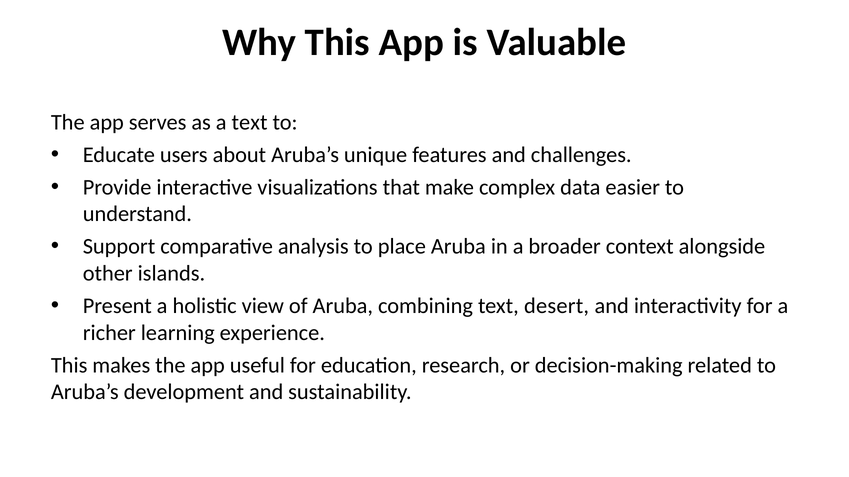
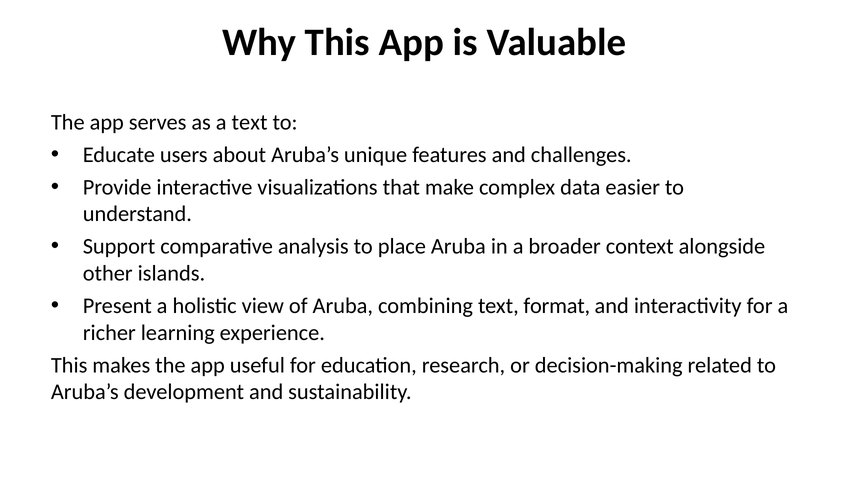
desert: desert -> format (557, 306)
